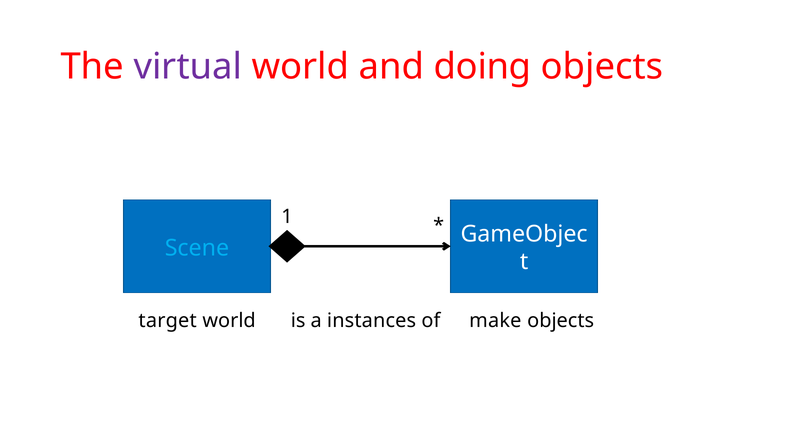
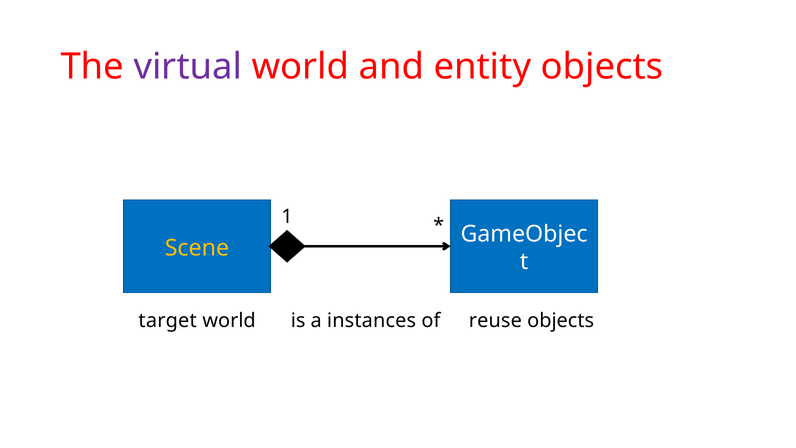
doing: doing -> entity (482, 67)
Scene colour: light blue -> yellow (197, 248)
make: make -> reuse (495, 320)
